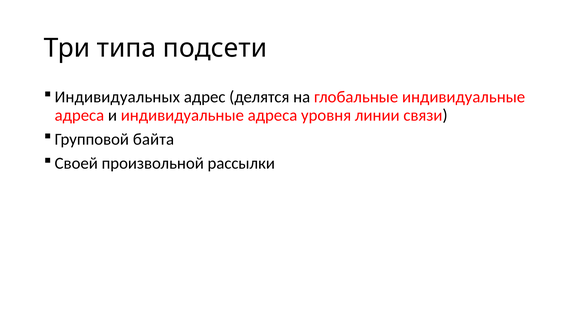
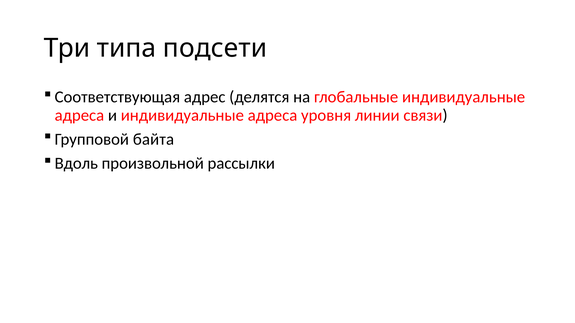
Индивидуальных: Индивидуальных -> Соответствующая (117, 97)
Своей: Своей -> Вдоль (76, 164)
